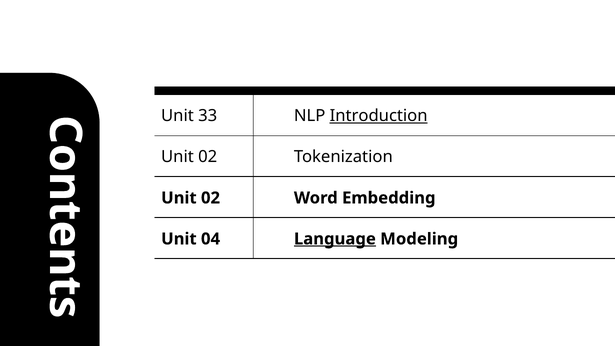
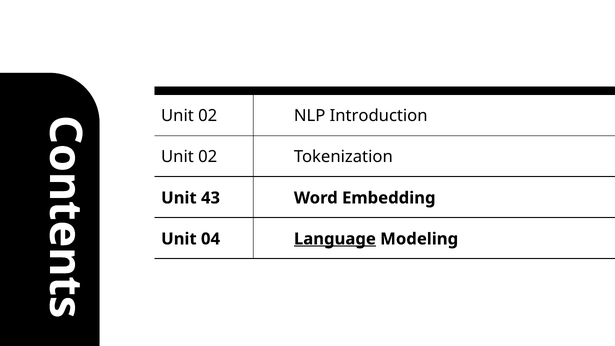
33: 33 -> 02 (208, 116)
Introduction underline: present -> none (379, 116)
02: 02 -> 43 (211, 198)
